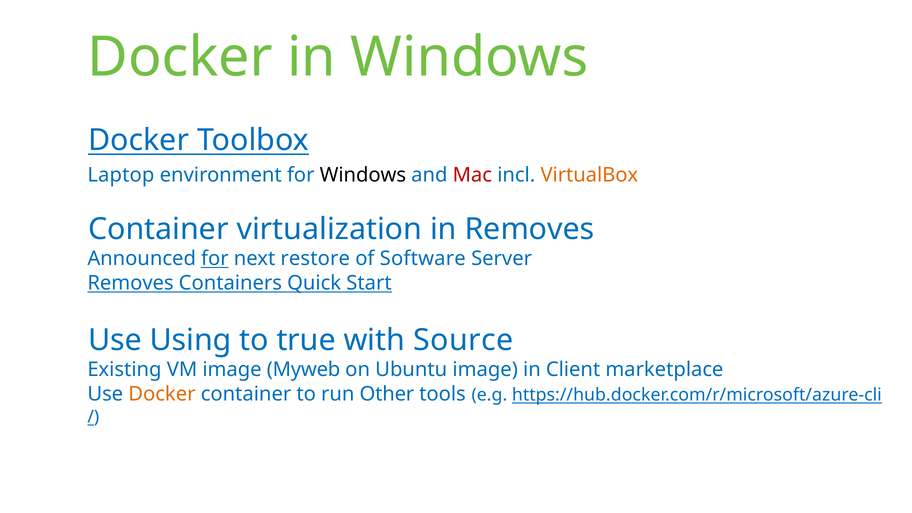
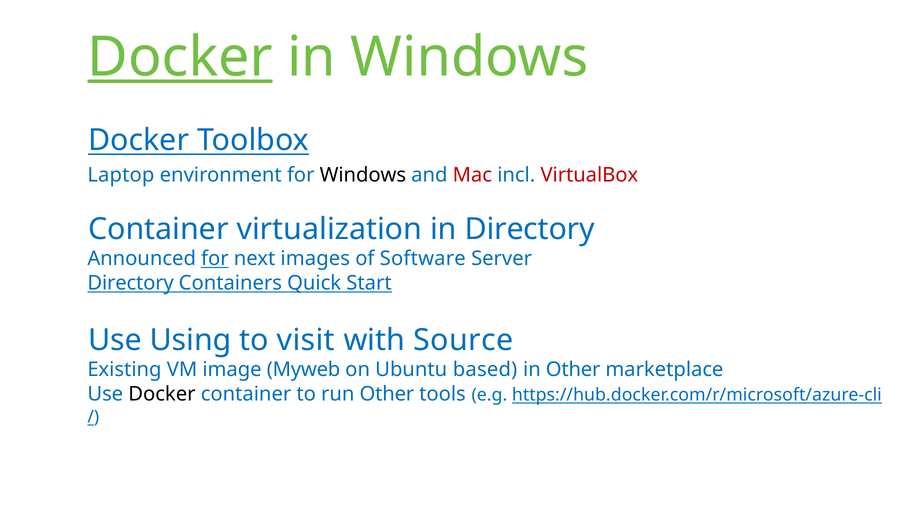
Docker underline: none -> present (180, 57)
VirtualBox colour: orange -> red (589, 175)
in Removes: Removes -> Directory (530, 229)
restore: restore -> images (315, 259)
Removes: Removes -> Directory (131, 283)
true: true -> visit (306, 340)
Ubuntu image: image -> based (485, 370)
in Client: Client -> Other (573, 370)
Docker colour: orange -> black (162, 394)
